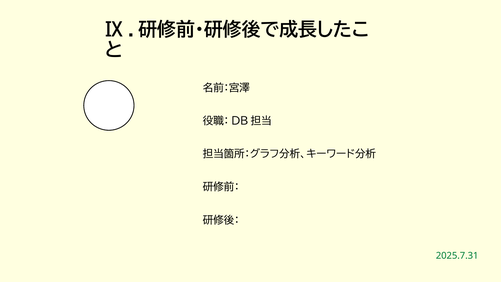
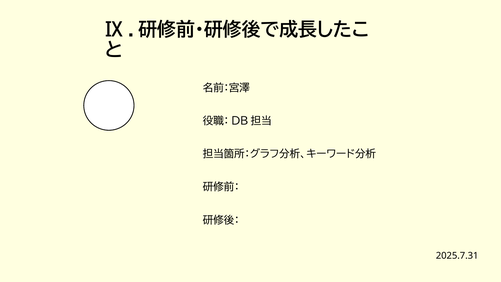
2025.7.31 colour: green -> black (457, 256)
